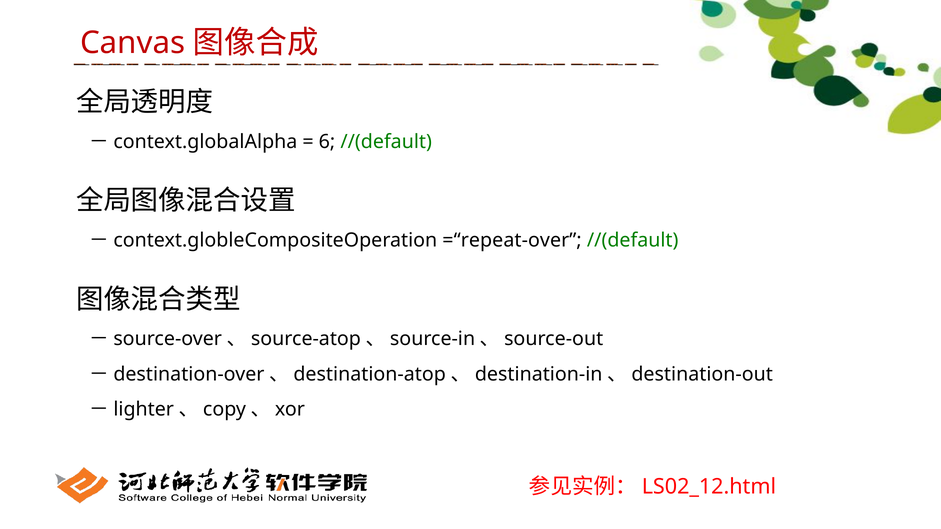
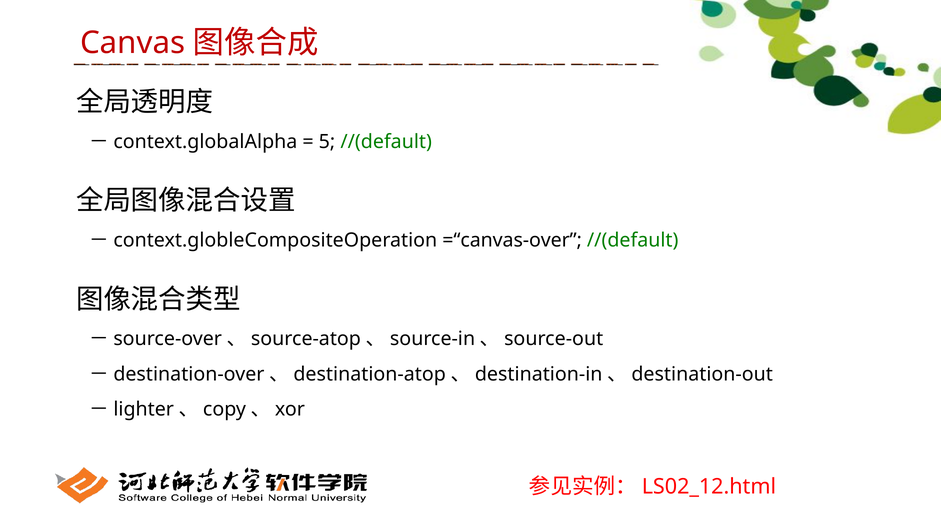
6: 6 -> 5 (327, 142)
=“repeat-over: =“repeat-over -> =“canvas-over (512, 240)
